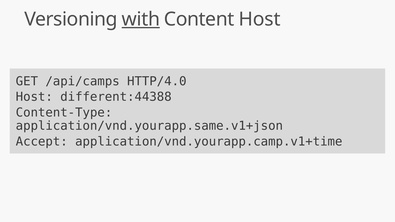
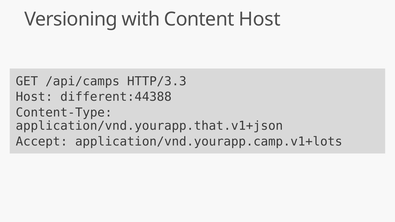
with underline: present -> none (141, 19)
HTTP/4.0: HTTP/4.0 -> HTTP/3.3 (157, 81)
application/vnd.yourapp.same.v1+json: application/vnd.yourapp.same.v1+json -> application/vnd.yourapp.that.v1+json (149, 126)
application/vnd.yourapp.camp.v1+time: application/vnd.yourapp.camp.v1+time -> application/vnd.yourapp.camp.v1+lots (209, 142)
